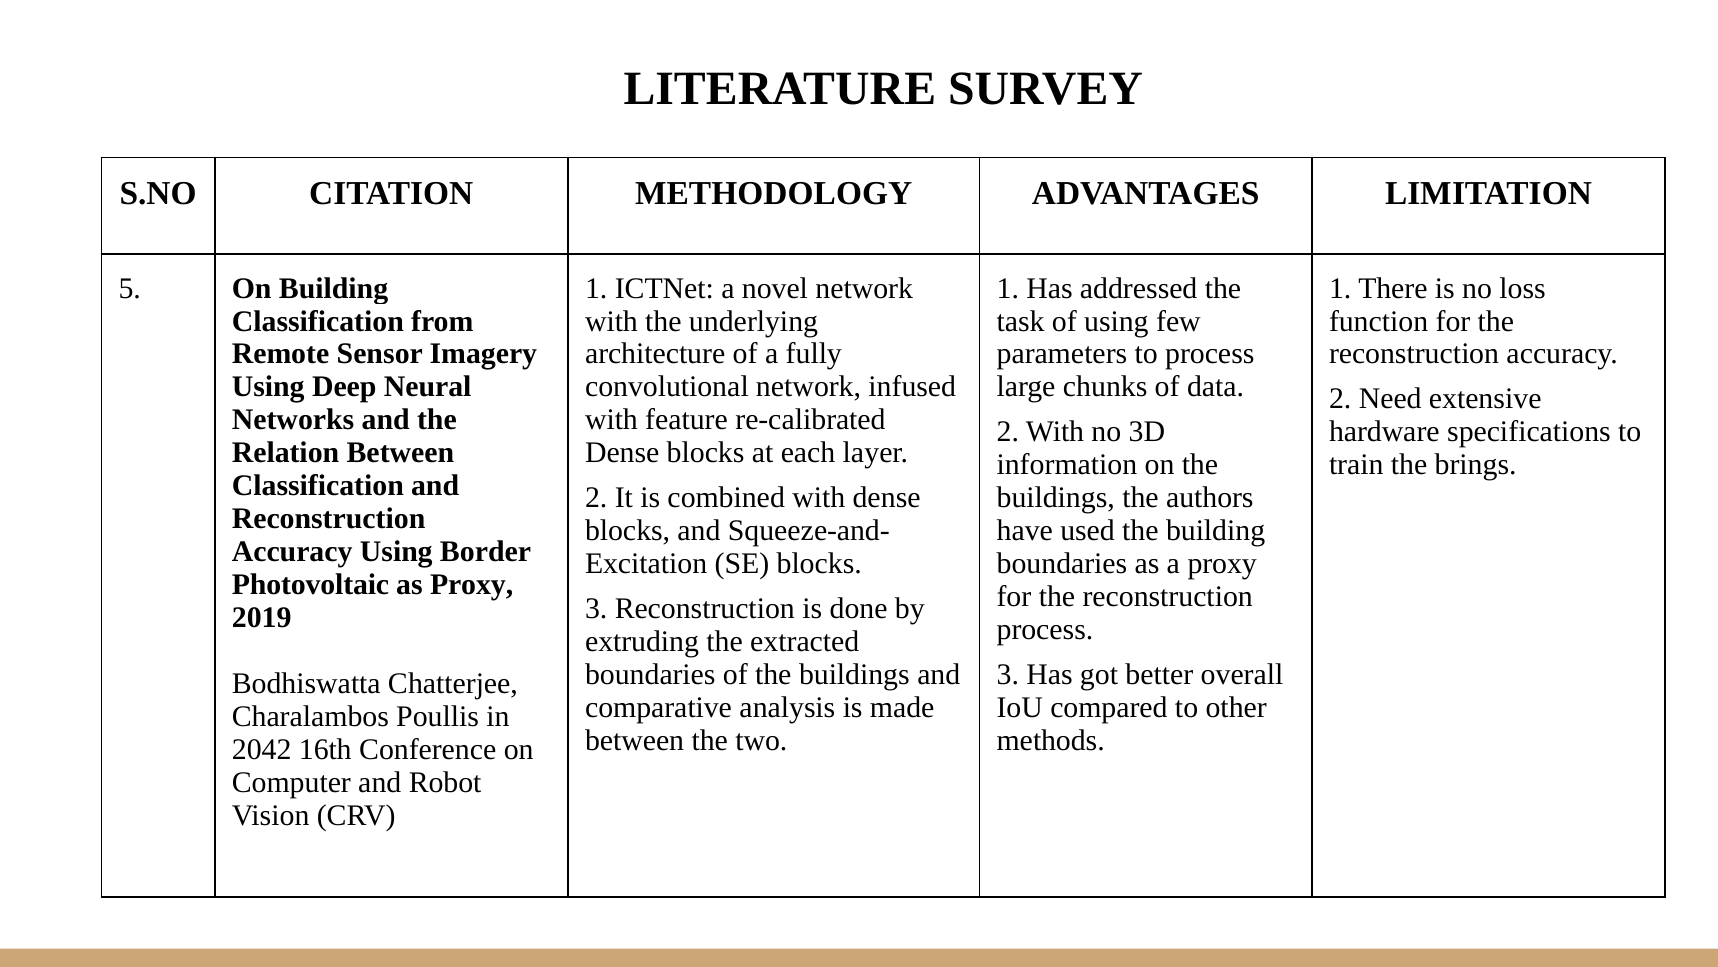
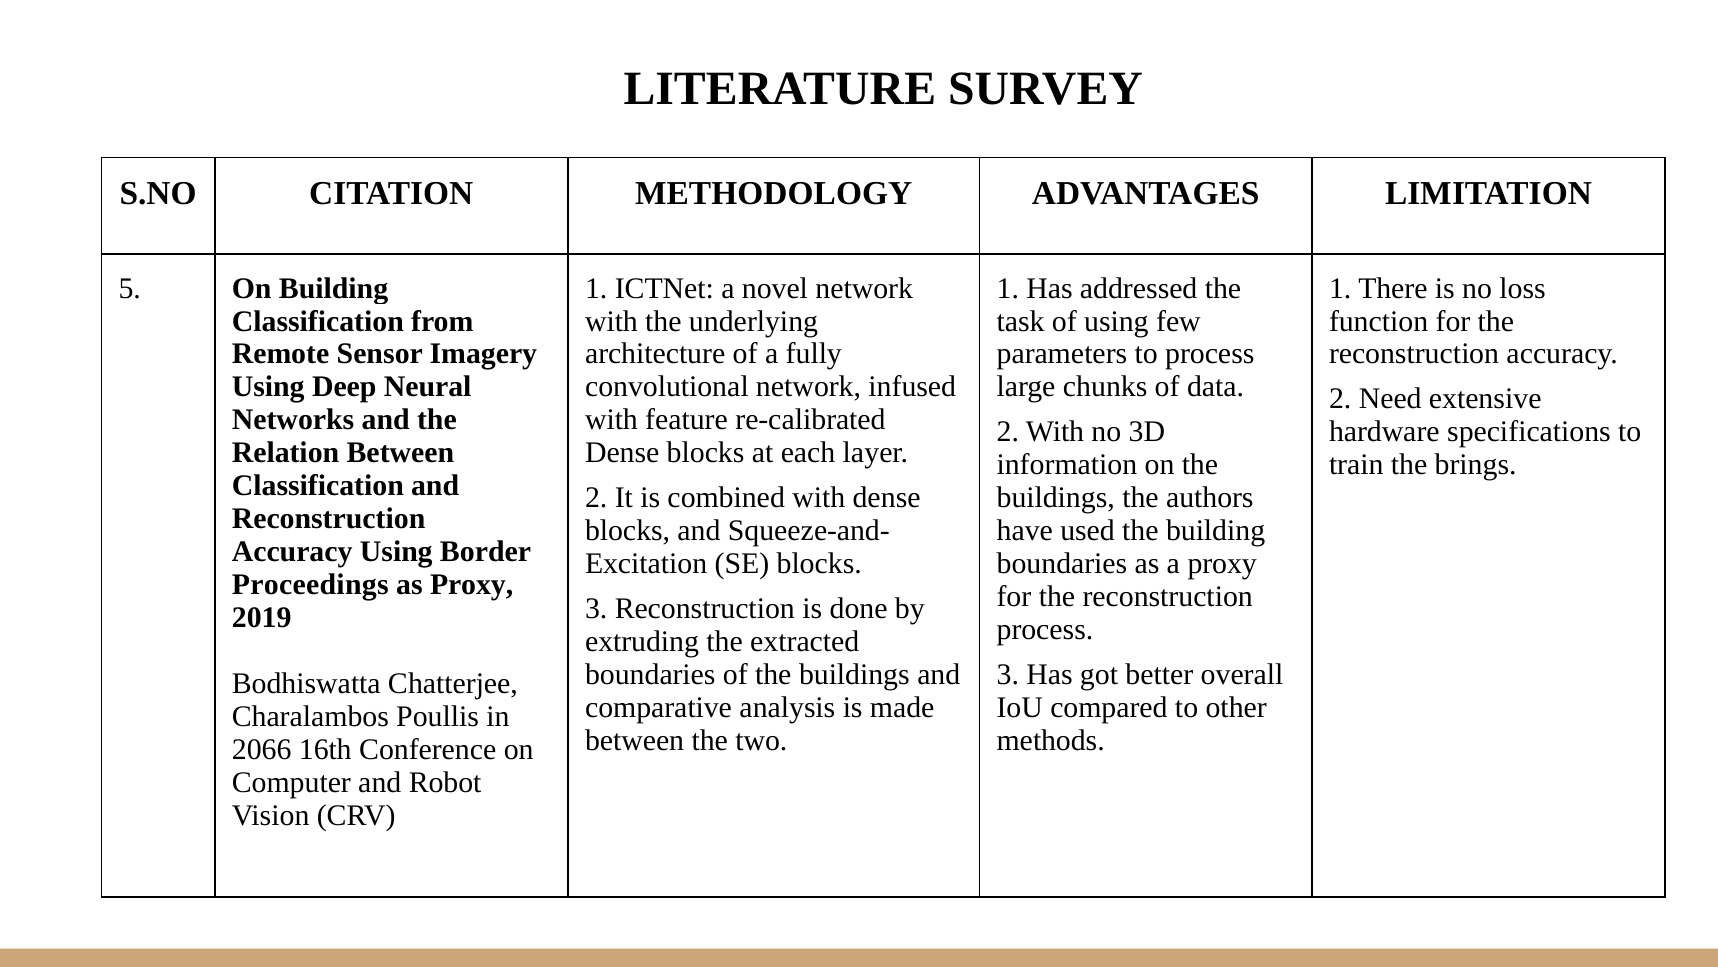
Photovoltaic: Photovoltaic -> Proceedings (310, 584)
2042: 2042 -> 2066 (262, 749)
